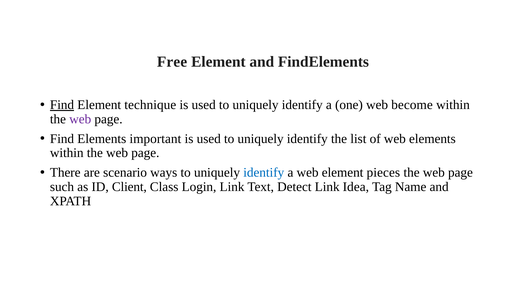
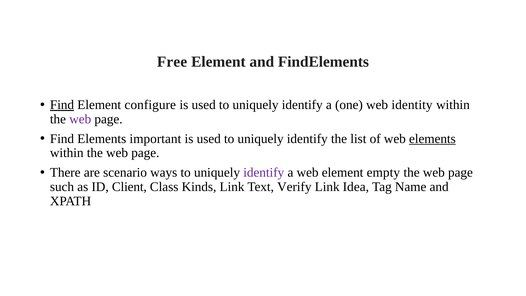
technique: technique -> configure (150, 105)
become: become -> identity (412, 105)
elements underline: none -> present (432, 139)
identify colour: blue -> purple (264, 173)
pieces: pieces -> empty (383, 173)
Login: Login -> Kinds (199, 187)
Detect: Detect -> Verify (294, 187)
